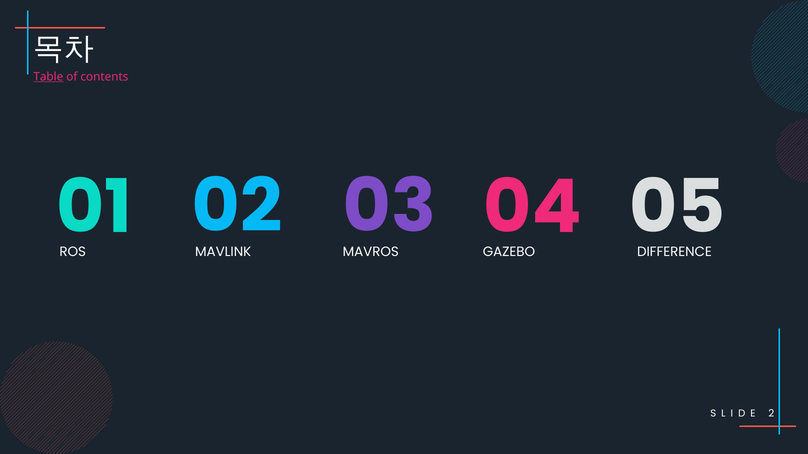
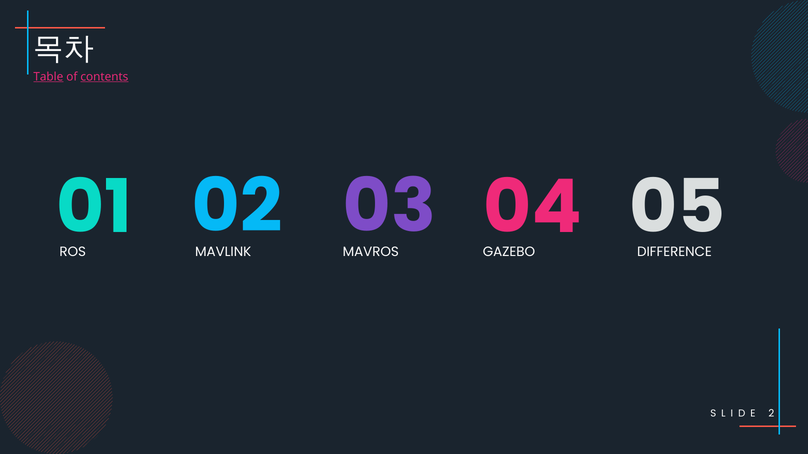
contents underline: none -> present (104, 77)
